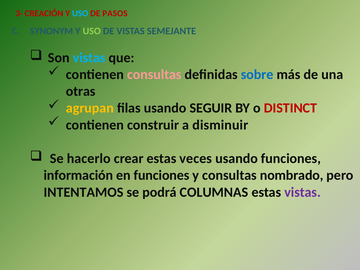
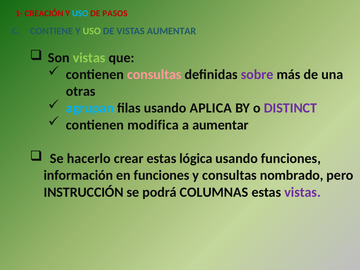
3-: 3- -> 1- (19, 13)
SYNONYM: SYNONYM -> CONTIENE (51, 31)
VISTAS SEMEJANTE: SEMEJANTE -> AUMENTAR (171, 31)
vistas colour: light blue -> light green (89, 58)
sobre colour: blue -> purple (257, 74)
agrupan colour: yellow -> light blue (90, 108)
SEGUIR: SEGUIR -> APLICA (211, 108)
DISTINCT colour: red -> purple (290, 108)
construir: construir -> modifica (153, 125)
a disminuir: disminuir -> aumentar (220, 125)
veces: veces -> lógica (196, 159)
INTENTAMOS: INTENTAMOS -> INSTRUCCIÓN (84, 192)
